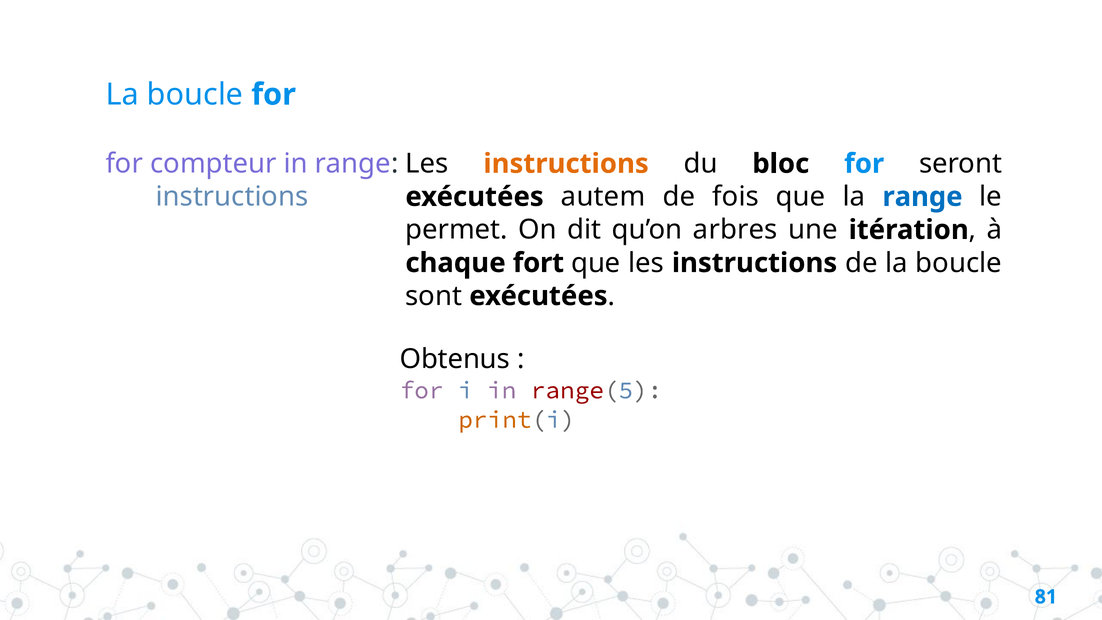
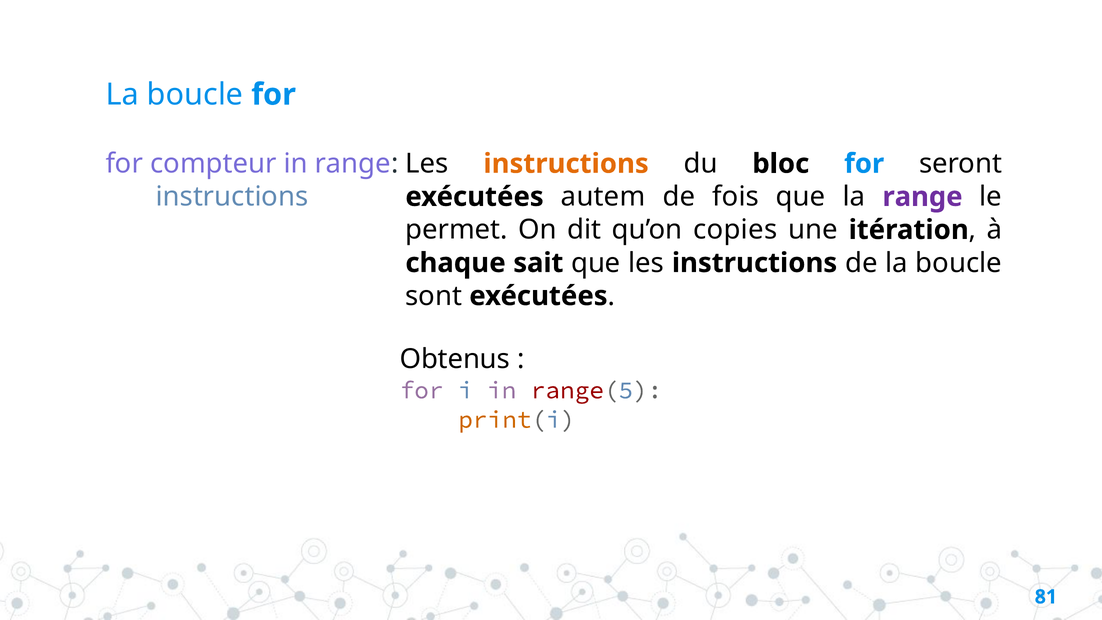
range colour: blue -> purple (923, 197)
arbres: arbres -> copies (735, 230)
fort: fort -> sait (538, 263)
